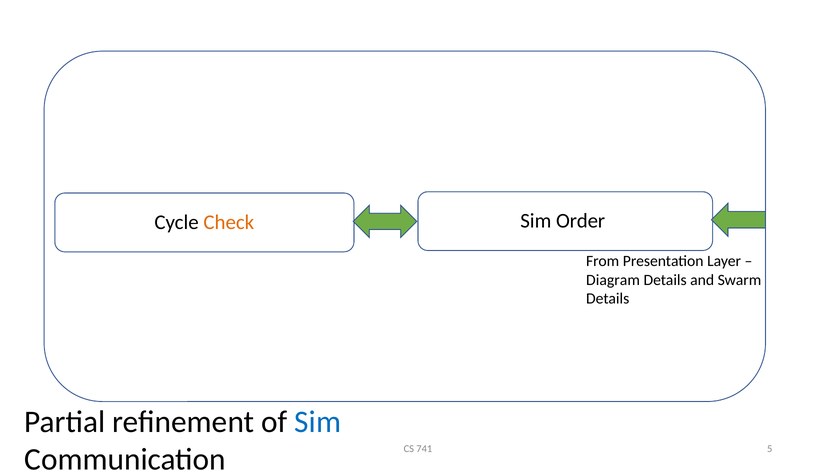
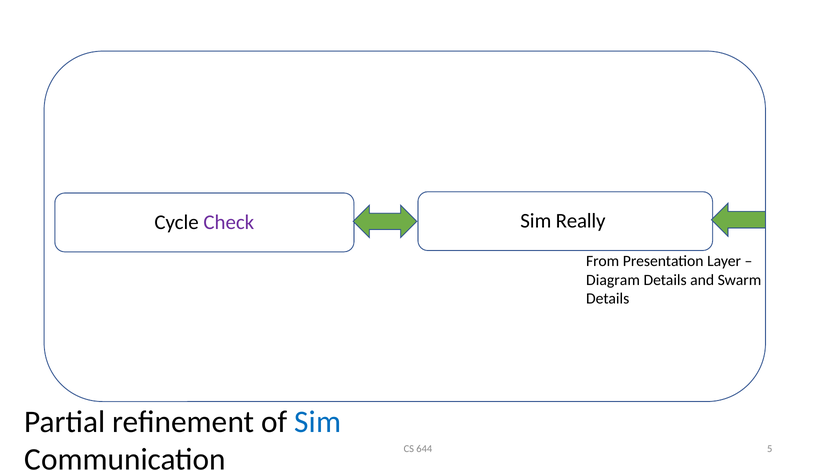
Check colour: orange -> purple (229, 222)
Order: Order -> Really (581, 221)
741: 741 -> 644 (424, 449)
